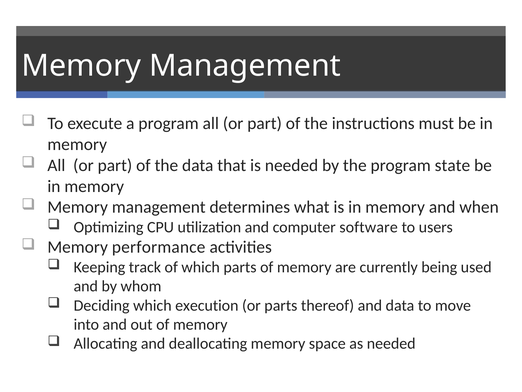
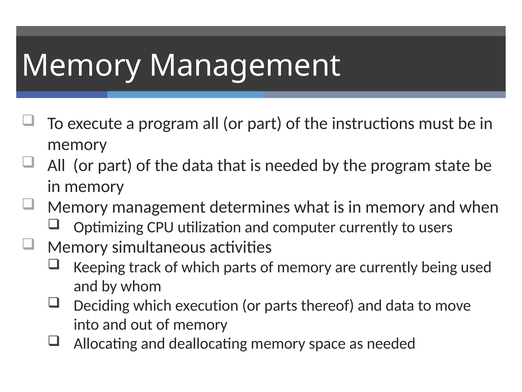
computer software: software -> currently (369, 227)
performance: performance -> simultaneous (159, 247)
